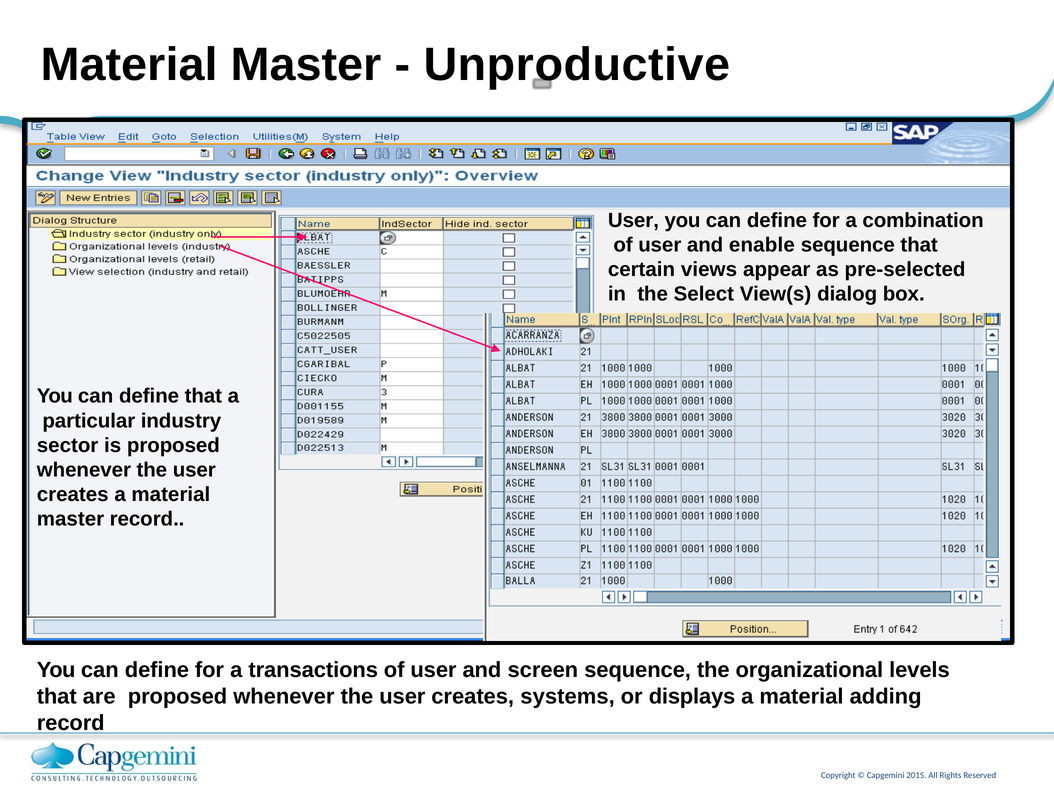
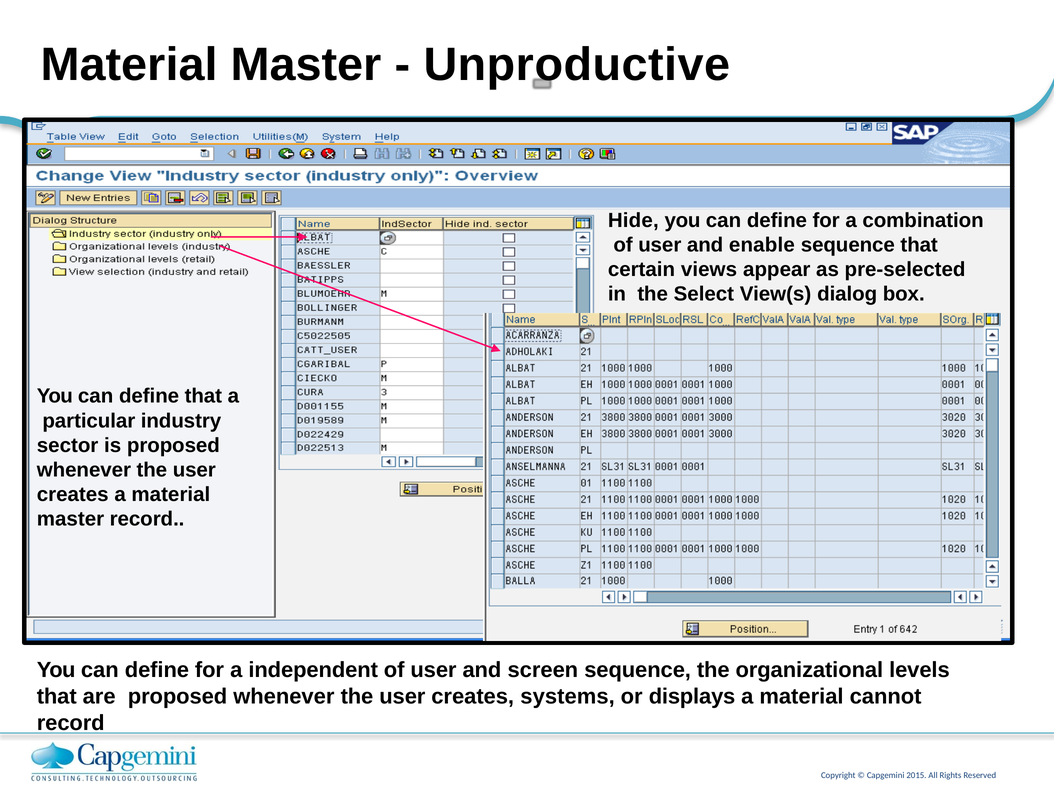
User: User -> Hide (633, 220)
transactions: transactions -> independent (313, 671)
adding: adding -> cannot (886, 697)
